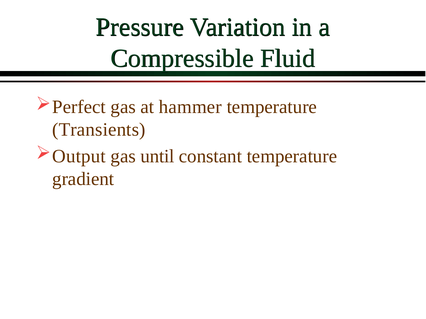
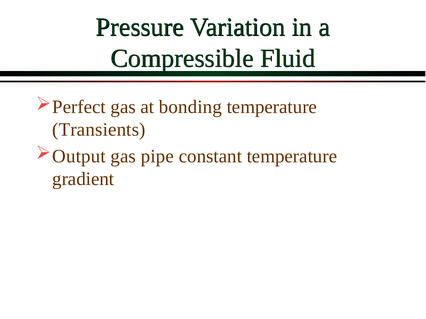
hammer: hammer -> bonding (190, 107)
until: until -> pipe (157, 156)
